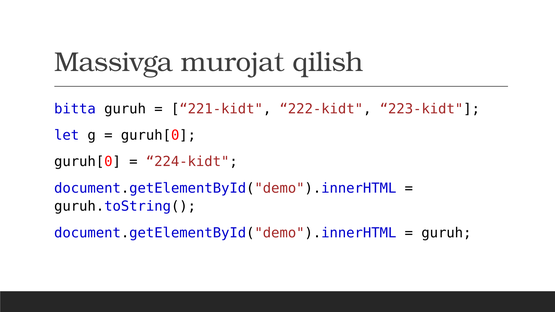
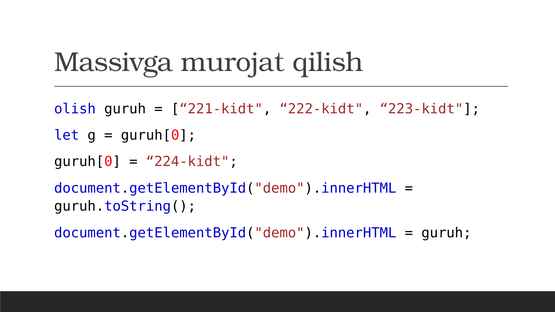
bitta: bitta -> olish (75, 109)
